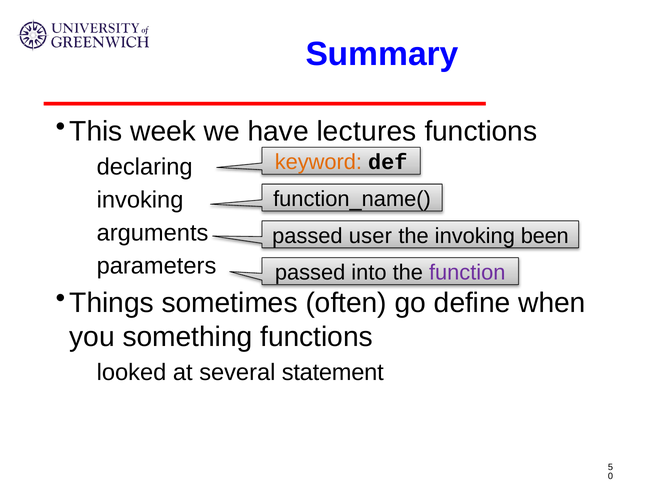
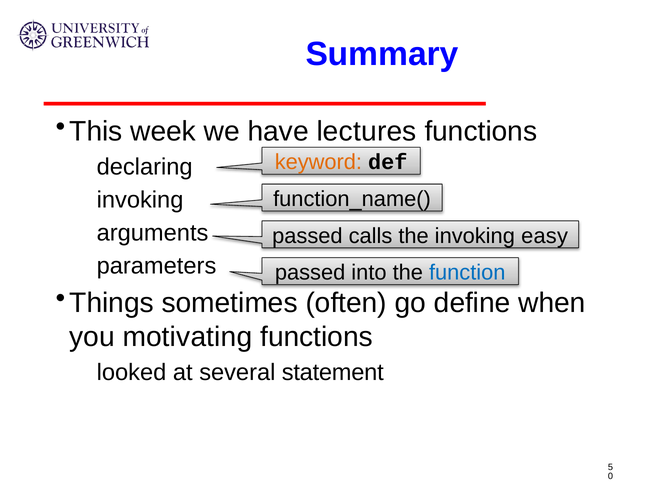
user: user -> calls (370, 236)
been: been -> easy (545, 236)
function colour: purple -> blue (467, 273)
something: something -> motivating (187, 337)
